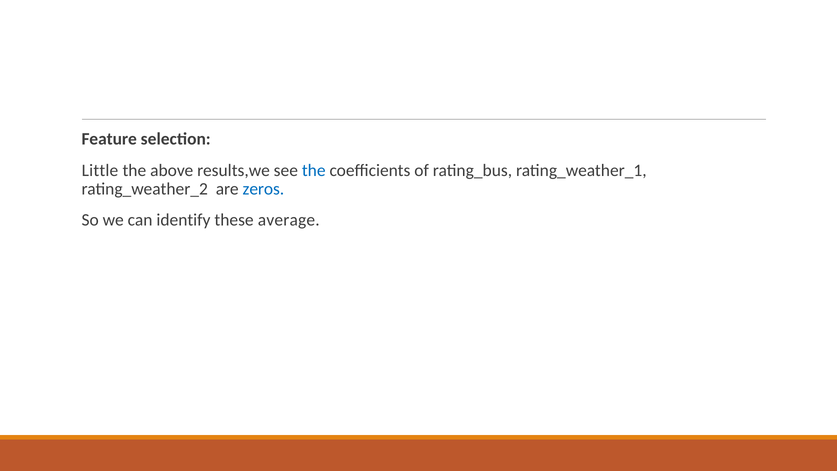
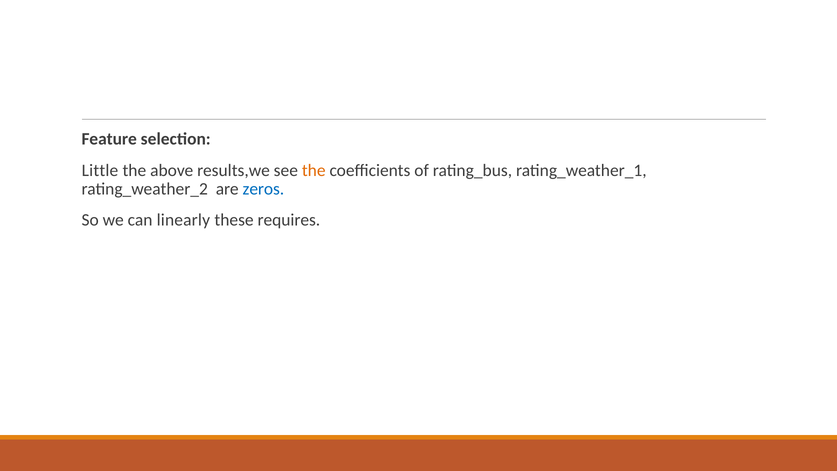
the colour: blue -> orange (314, 170)
identify: identify -> linearly (183, 220)
average: average -> requires (289, 220)
